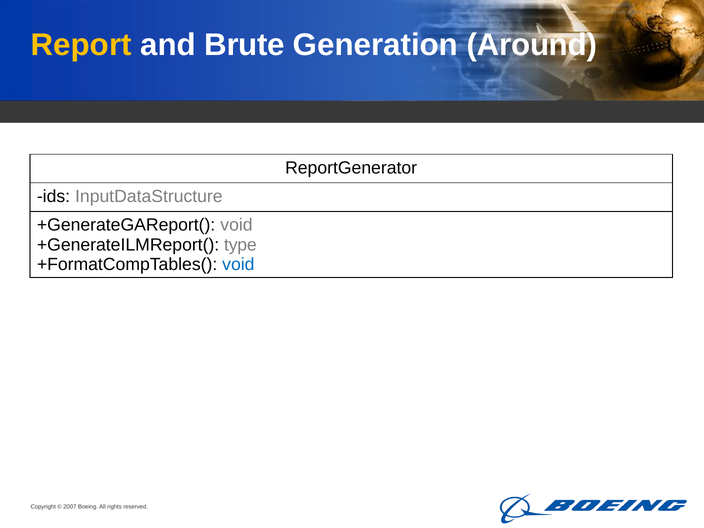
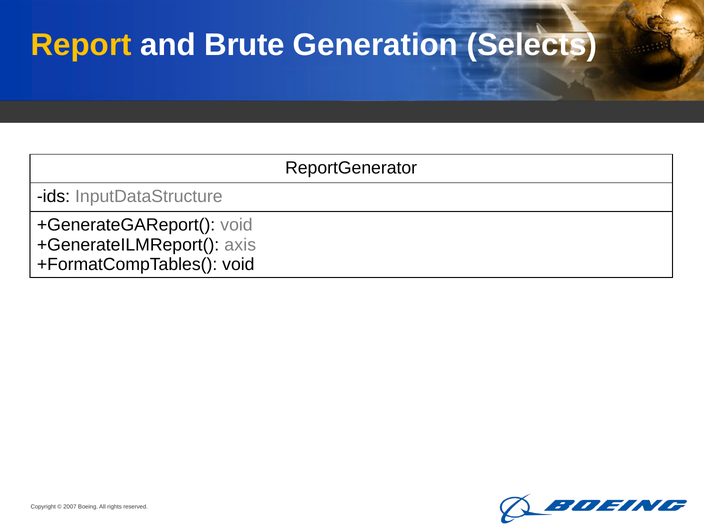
Around: Around -> Selects (532, 45)
type: type -> axis (240, 245)
void colour: blue -> black (238, 264)
